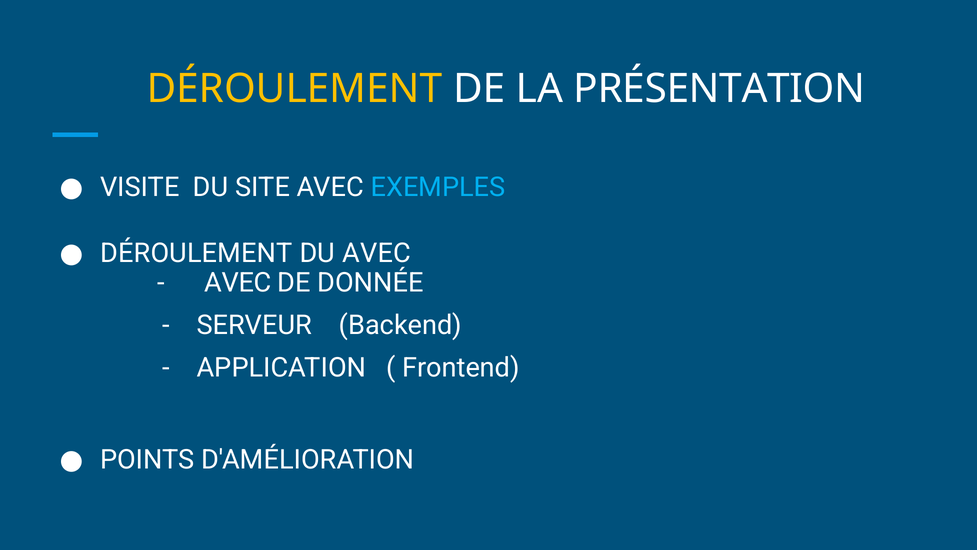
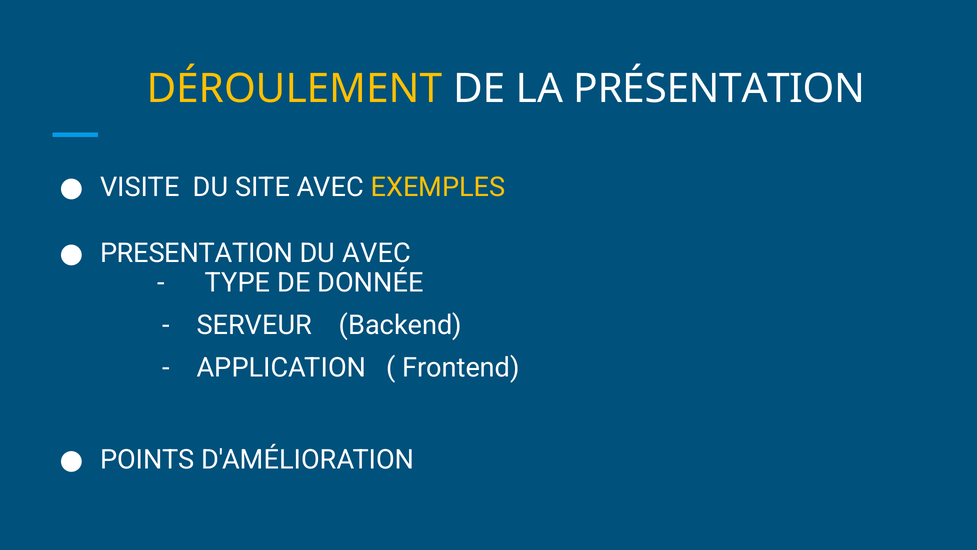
EXEMPLES colour: light blue -> yellow (438, 187)
DÉROULEMENT: DÉROULEMENT -> PRESENTATION (197, 253)
AVEC: AVEC -> TYPE (237, 283)
